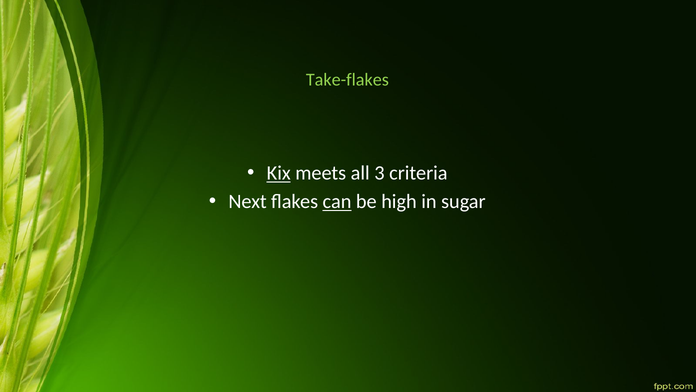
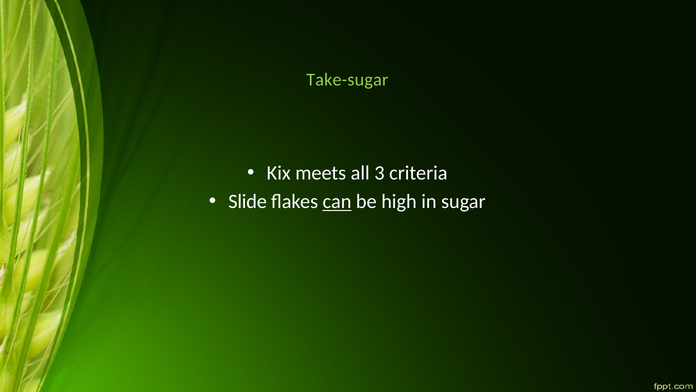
Take-flakes: Take-flakes -> Take-sugar (347, 80)
Kix underline: present -> none (279, 173)
Next: Next -> Slide (248, 201)
